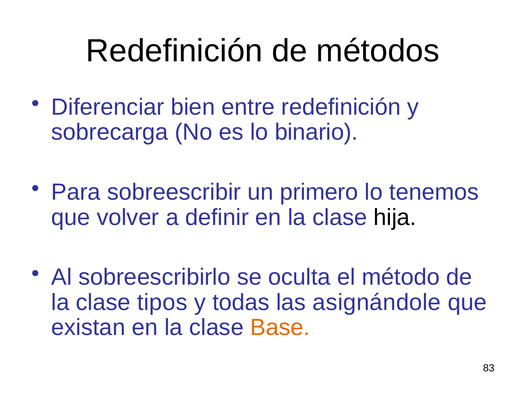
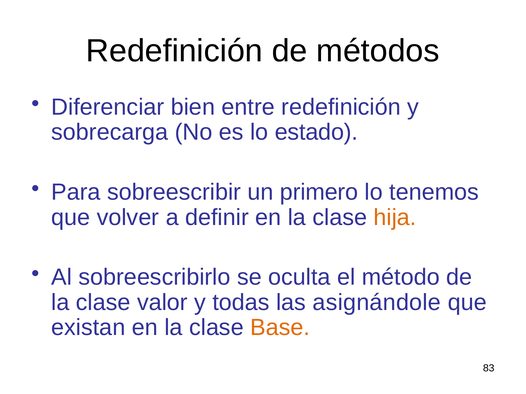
binario: binario -> estado (316, 132)
hija colour: black -> orange (395, 218)
tipos: tipos -> valor (162, 303)
